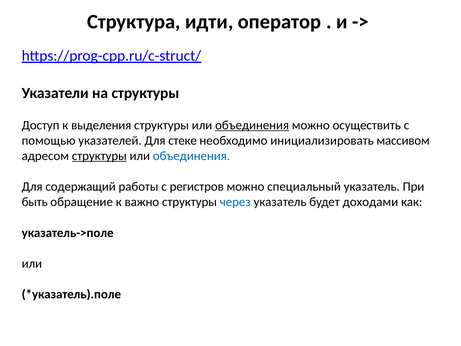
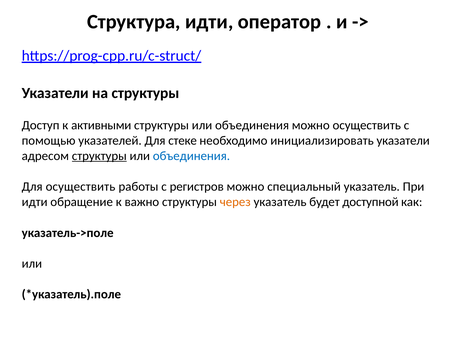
выделения: выделения -> активными (101, 125)
объединения underline: present -> none (252, 125)
инициализировать массивом: массивом -> указатели (403, 140)
Для содержащий: содержащий -> осуществить (80, 187)
быть: быть -> идти (35, 202)
через colour: blue -> orange (235, 202)
доходами: доходами -> доступной (371, 202)
